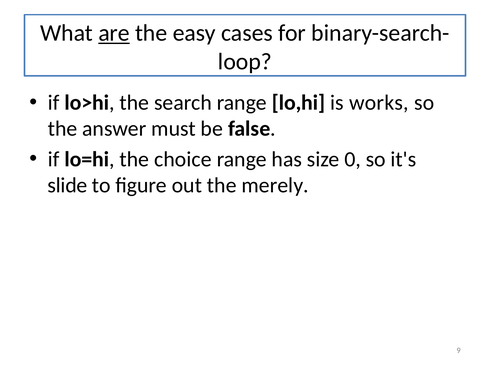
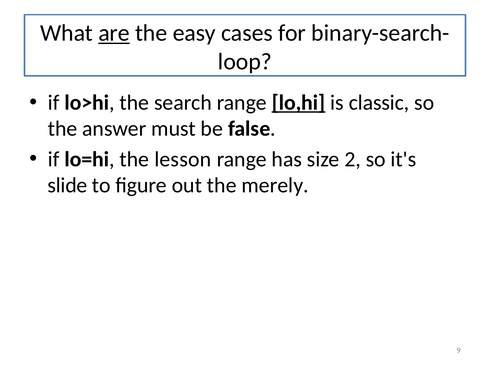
lo,hi underline: none -> present (299, 103)
works: works -> classic (379, 103)
choice: choice -> lesson (183, 159)
0: 0 -> 2 (353, 159)
